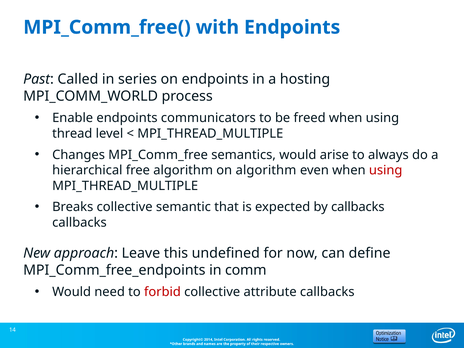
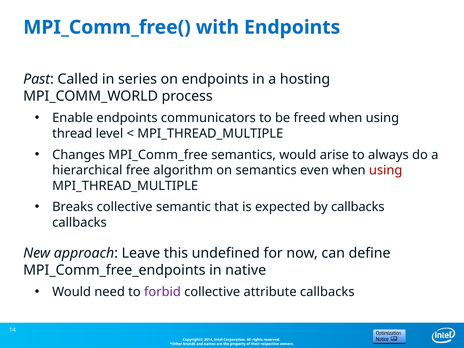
on algorithm: algorithm -> semantics (266, 170)
comm: comm -> native (246, 270)
forbid colour: red -> purple (162, 292)
